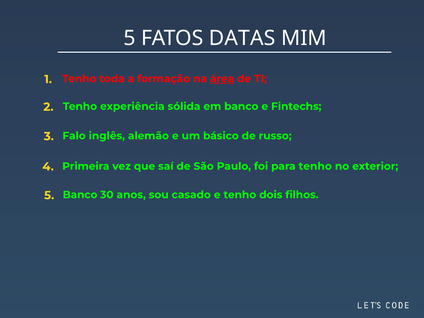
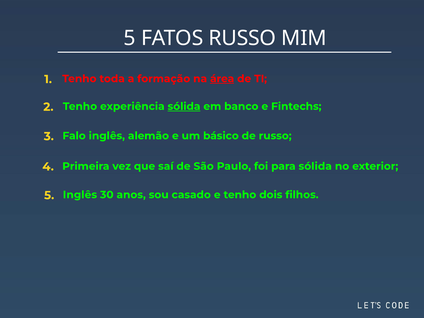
FATOS DATAS: DATAS -> RUSSO (242, 38)
sólida underline: none -> present (184, 106)
para tenho: tenho -> sólida (315, 166)
Banco: Banco -> Inglês (80, 195)
